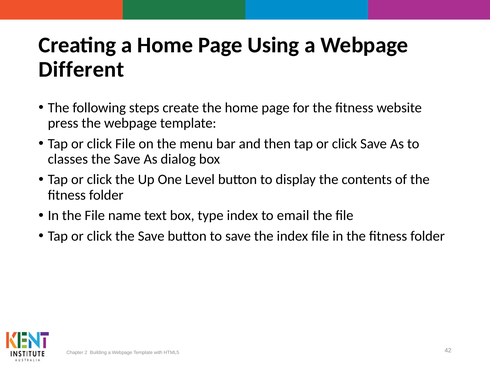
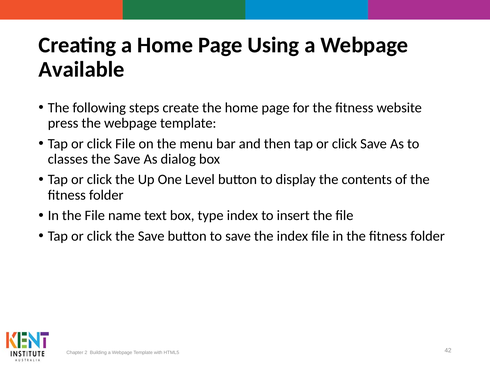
Different: Different -> Available (82, 69)
email: email -> insert (293, 216)
